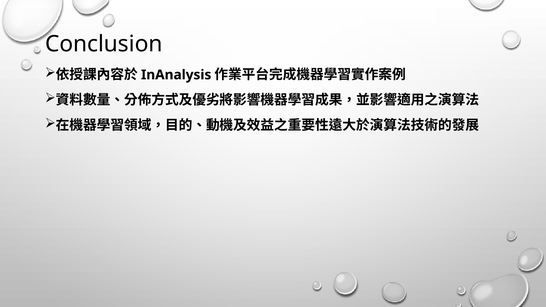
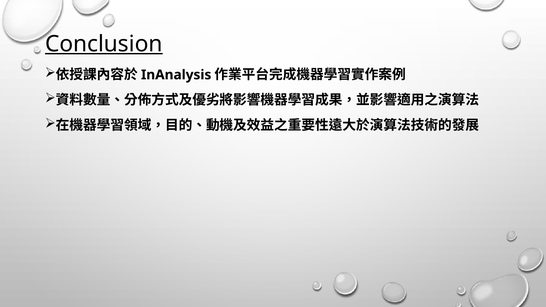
Conclusion underline: none -> present (104, 44)
